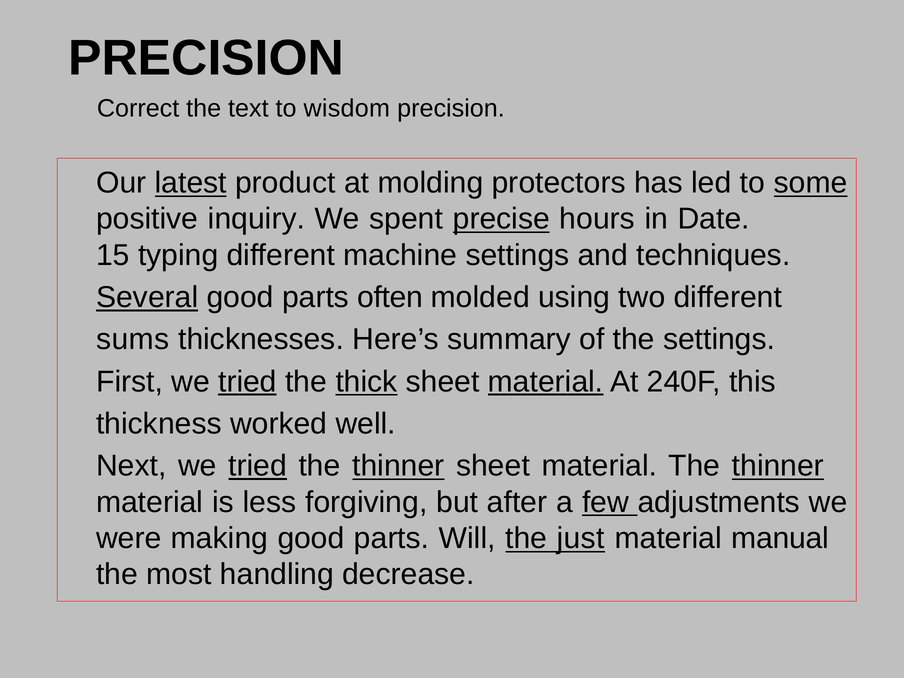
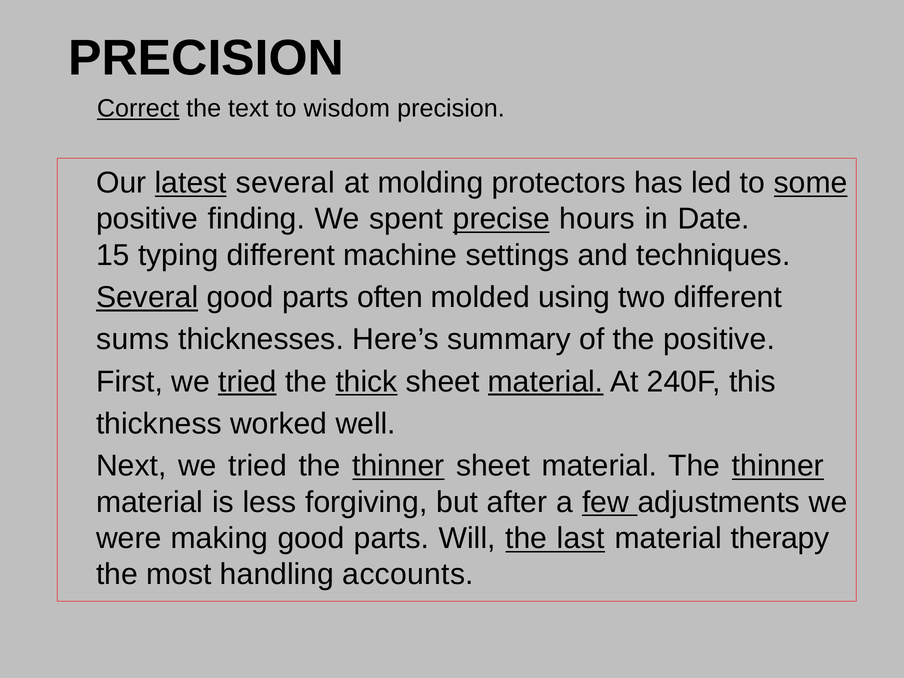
Correct underline: none -> present (138, 108)
latest product: product -> several (285, 183)
inquiry: inquiry -> finding (256, 219)
the settings: settings -> positive (719, 340)
tried underline: present -> none (258, 466)
just: just -> last (581, 538)
manual: manual -> therapy (780, 538)
decrease: decrease -> accounts (408, 575)
